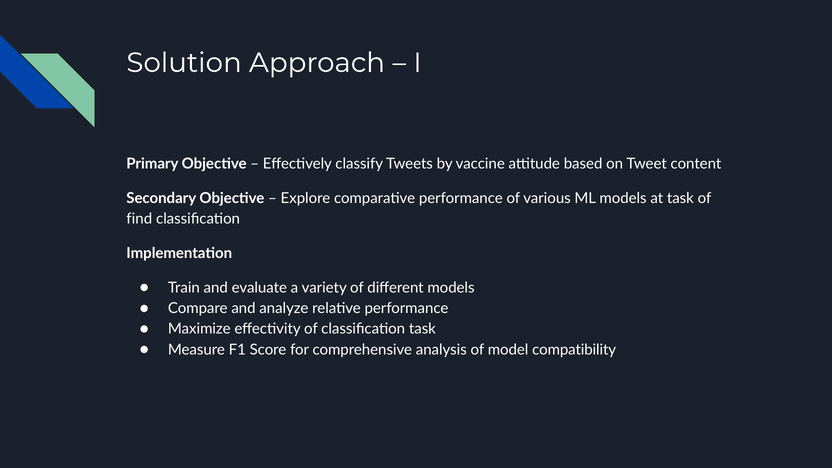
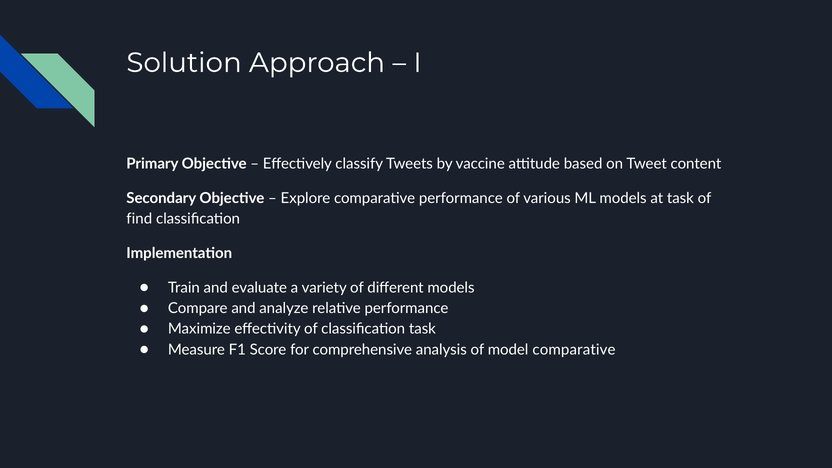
model compatibility: compatibility -> comparative (574, 350)
